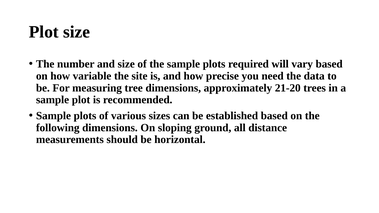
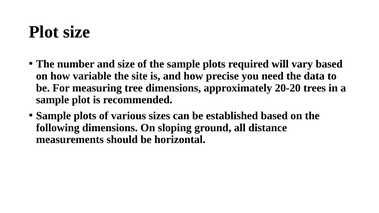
21-20: 21-20 -> 20-20 (288, 88)
